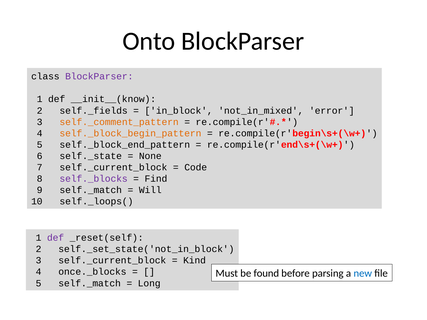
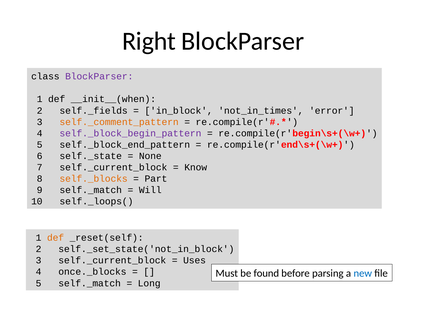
Onto: Onto -> Right (149, 41)
__init__(know: __init__(know -> __init__(when (113, 99)
not_in_mixed: not_in_mixed -> not_in_times (261, 111)
self._block_begin_pattern colour: orange -> purple (130, 133)
Code: Code -> Know (196, 168)
self._blocks colour: purple -> orange (94, 179)
Find: Find -> Part (156, 179)
def colour: purple -> orange (56, 238)
Kind: Kind -> Uses (195, 261)
